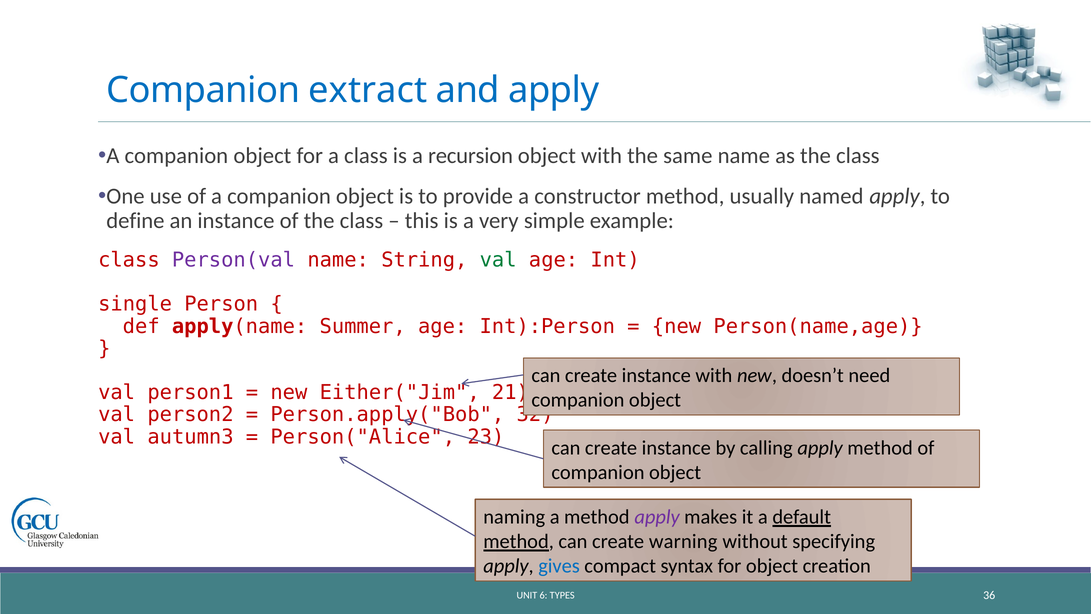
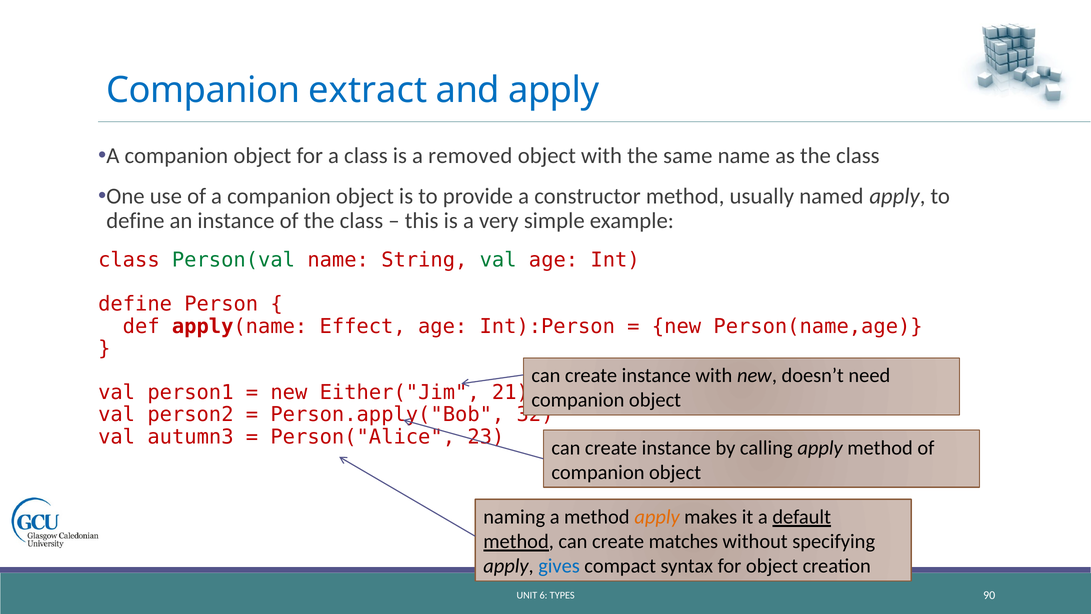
recursion: recursion -> removed (470, 156)
Person(val colour: purple -> green (233, 260)
single: single -> define (135, 304)
Summer: Summer -> Effect (363, 326)
apply colour: purple -> orange (657, 517)
warning: warning -> matches (683, 541)
36: 36 -> 90 (989, 595)
